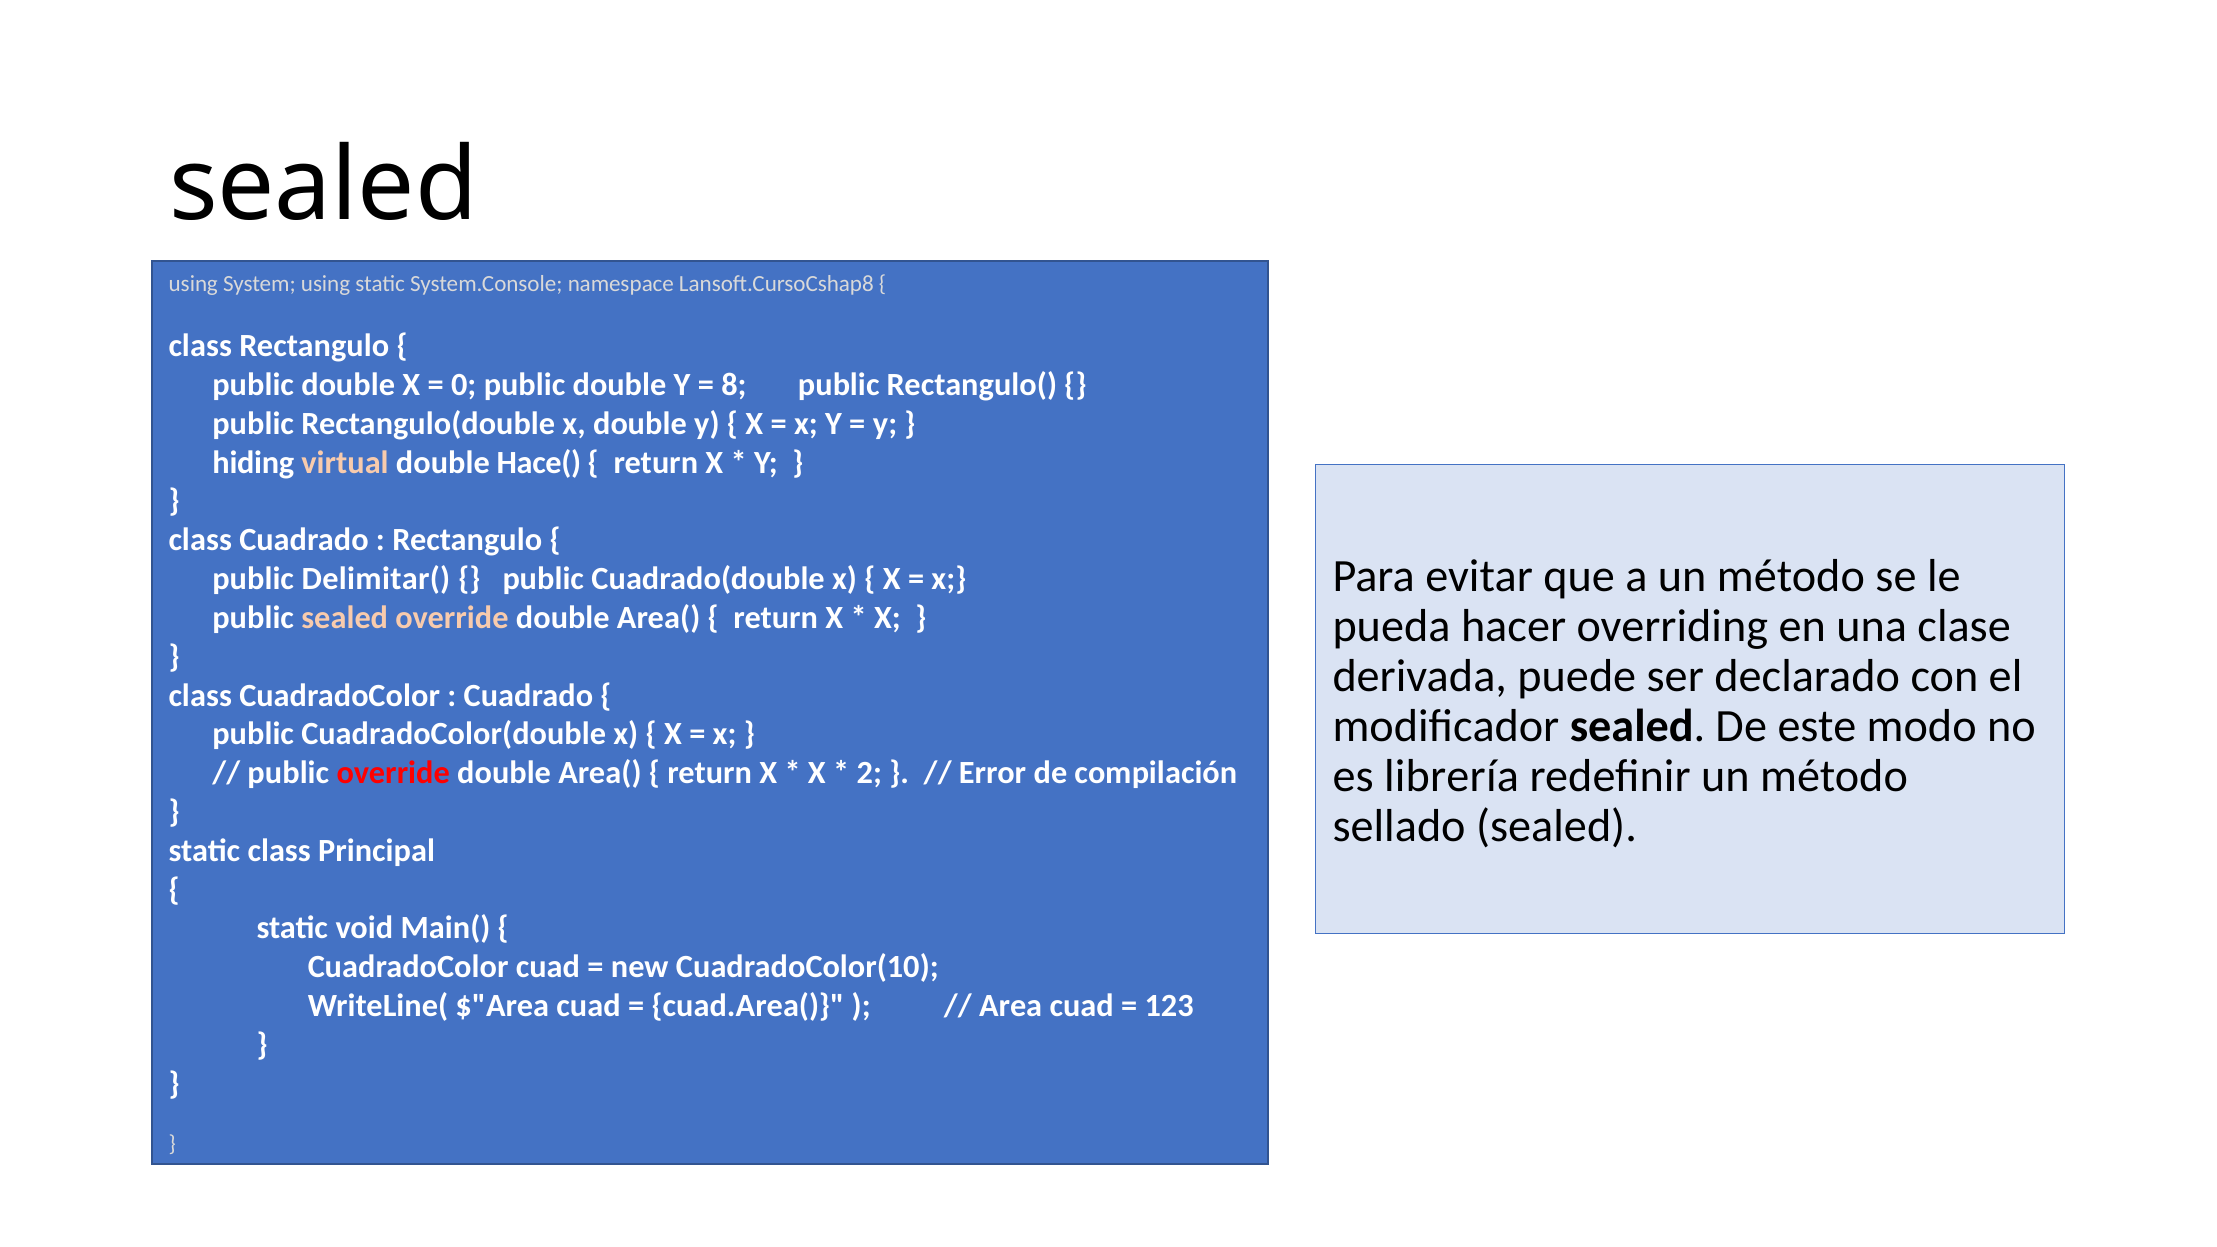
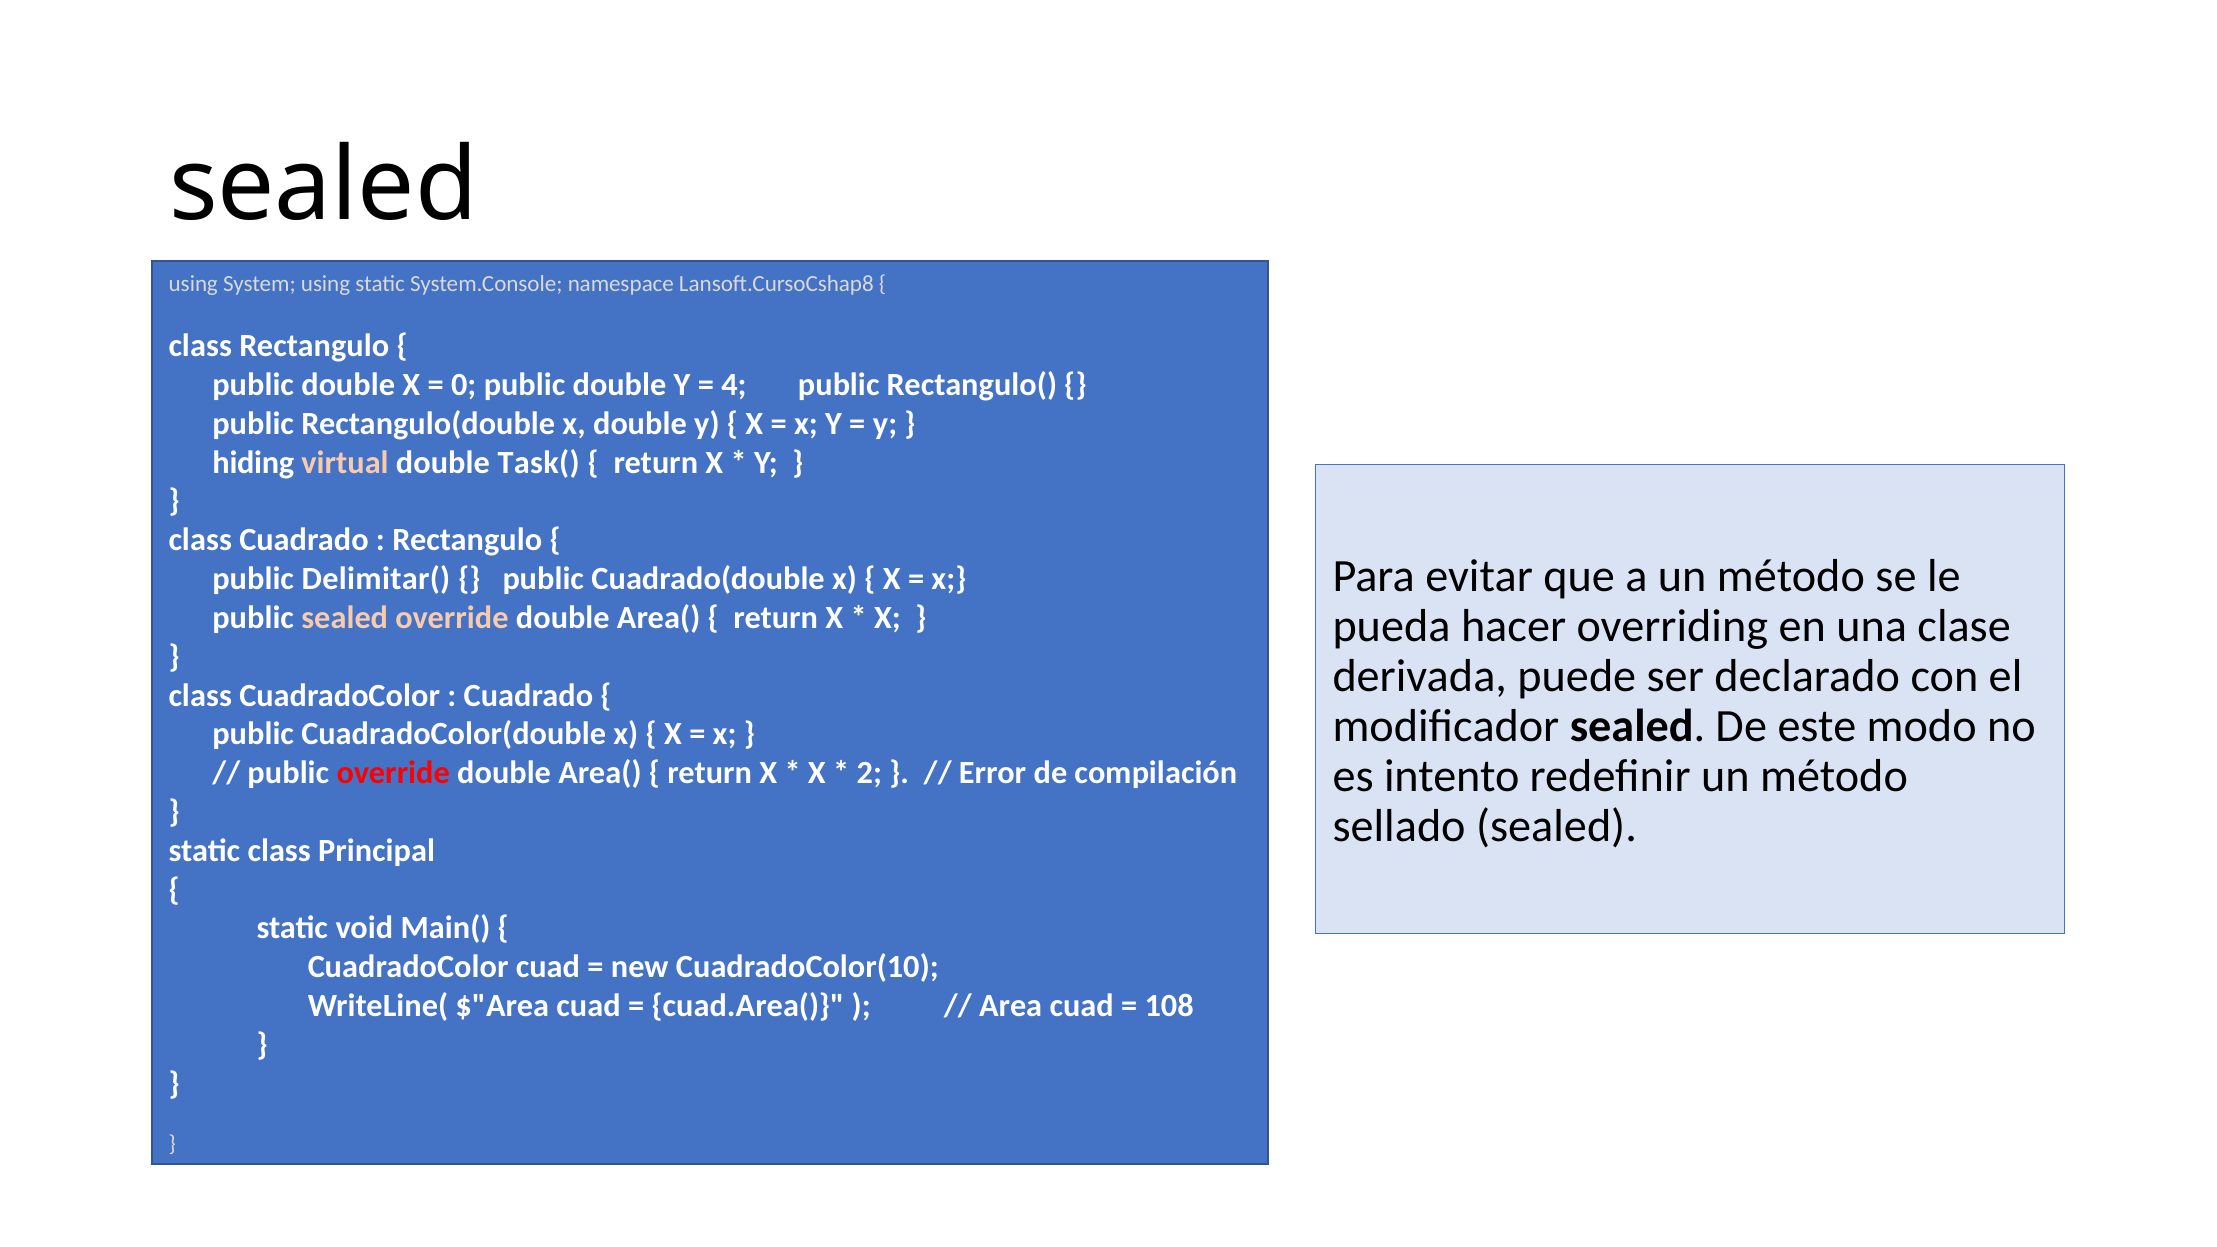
8: 8 -> 4 (734, 385)
Hace(: Hace( -> Task( (539, 462)
librería: librería -> intento (1452, 776)
123: 123 -> 108 (1169, 1006)
